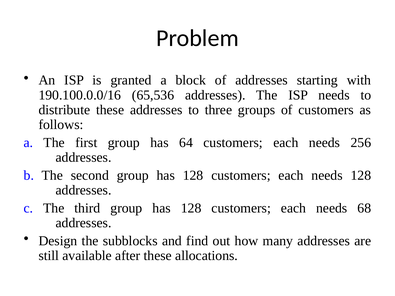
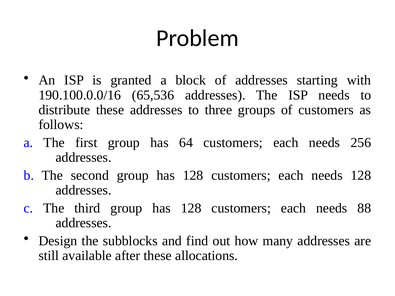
68: 68 -> 88 (364, 208)
